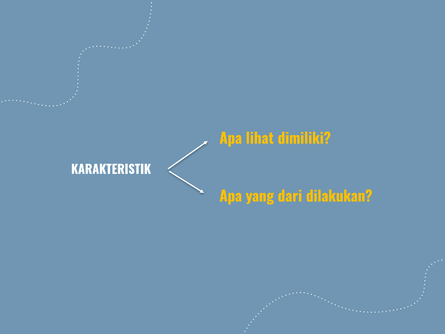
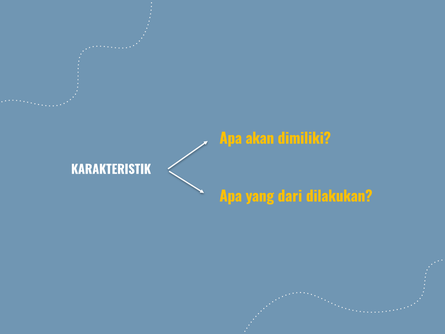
lihat: lihat -> akan (260, 139)
